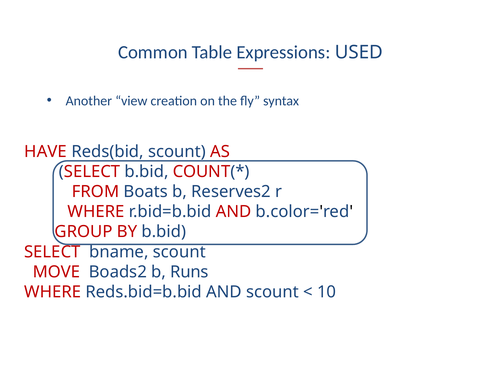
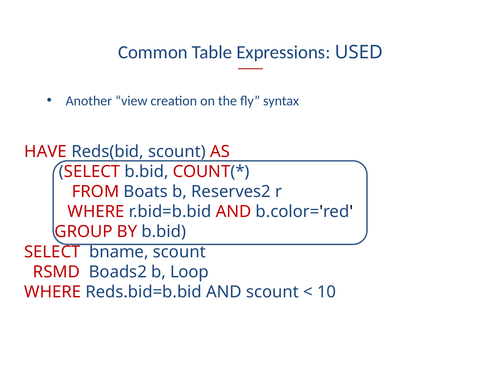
MOVE: MOVE -> RSMD (56, 272)
Runs: Runs -> Loop (189, 272)
